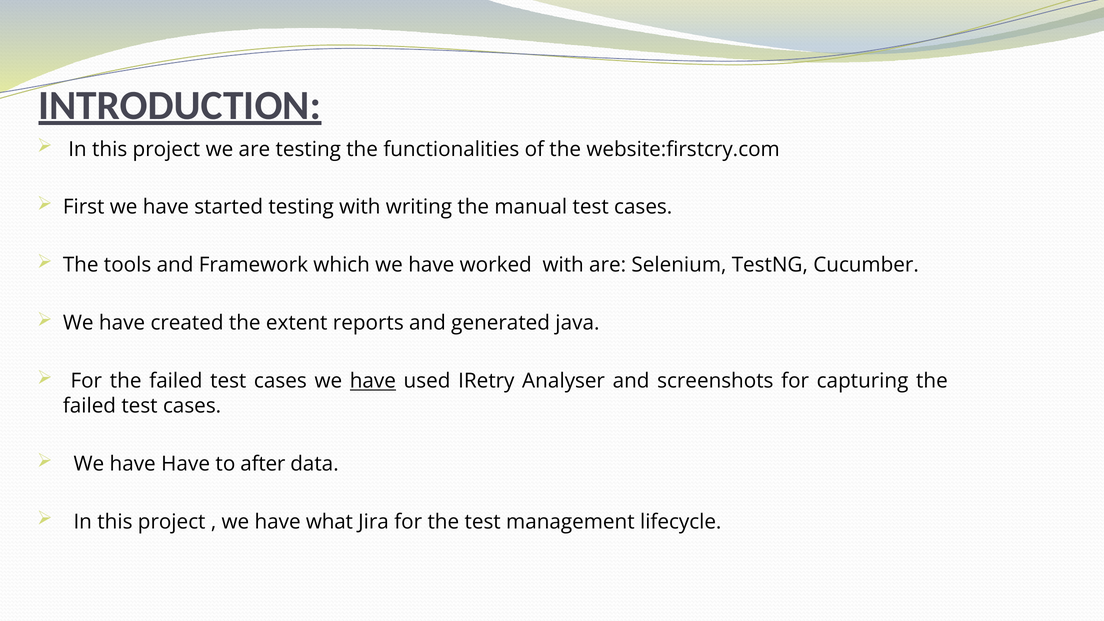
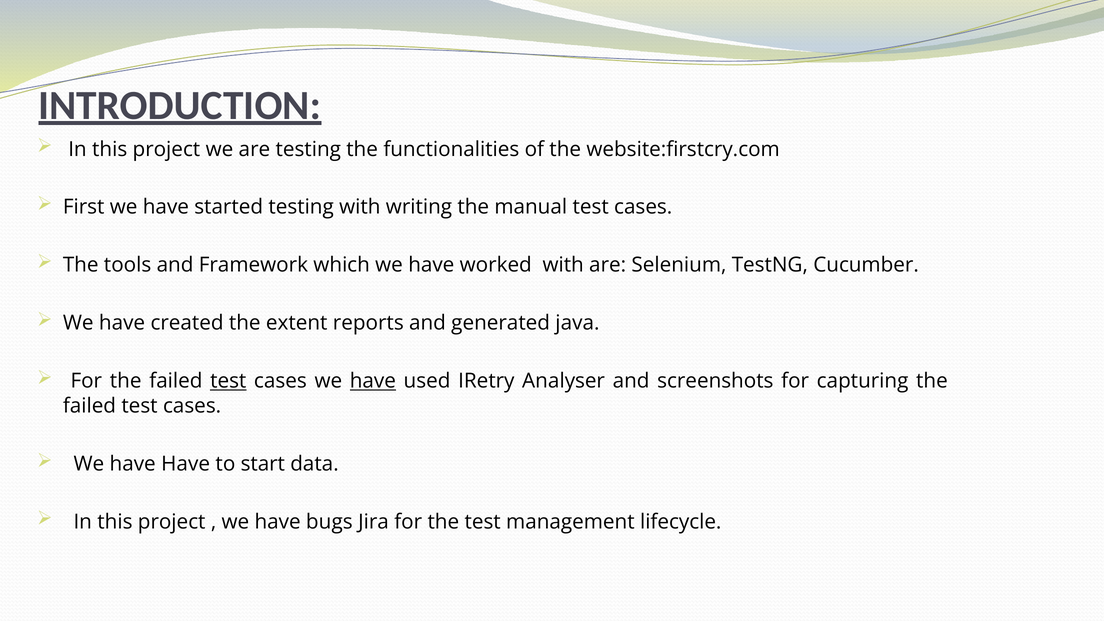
test underline: none -> present (228, 381)
after: after -> start (263, 464)
what: what -> bugs (329, 522)
